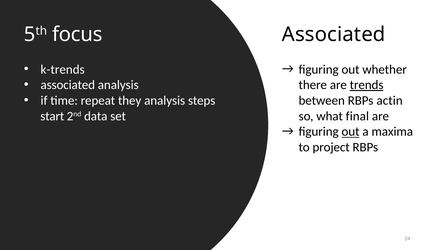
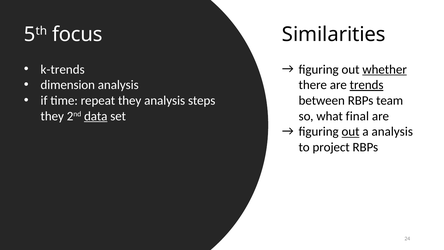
Associated: Associated -> Similarities (334, 34)
whether underline: none -> present (385, 69)
associated: associated -> dimension (68, 85)
actin: actin -> team (390, 100)
start: start -> they (52, 116)
data underline: none -> present (96, 116)
a maxima: maxima -> analysis (392, 132)
